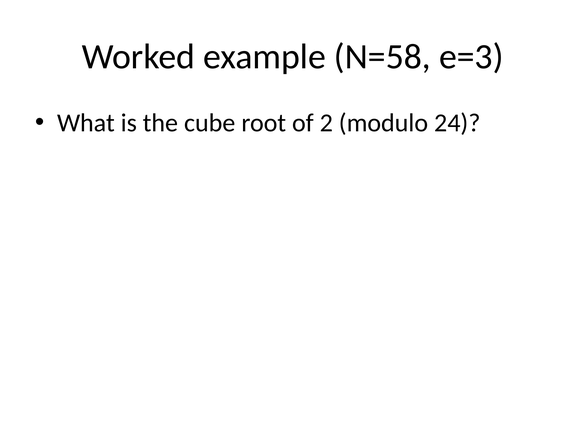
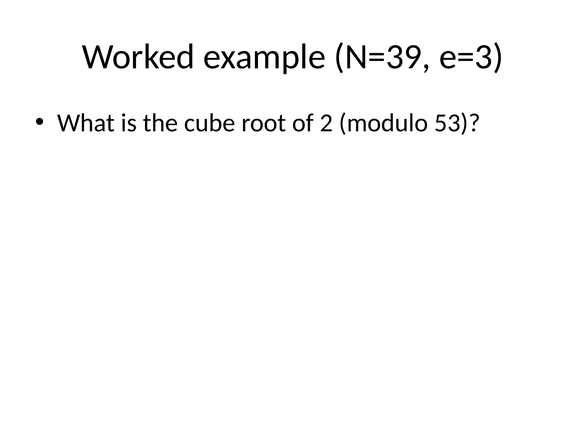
N=58: N=58 -> N=39 (382, 57)
24: 24 -> 53 (457, 123)
